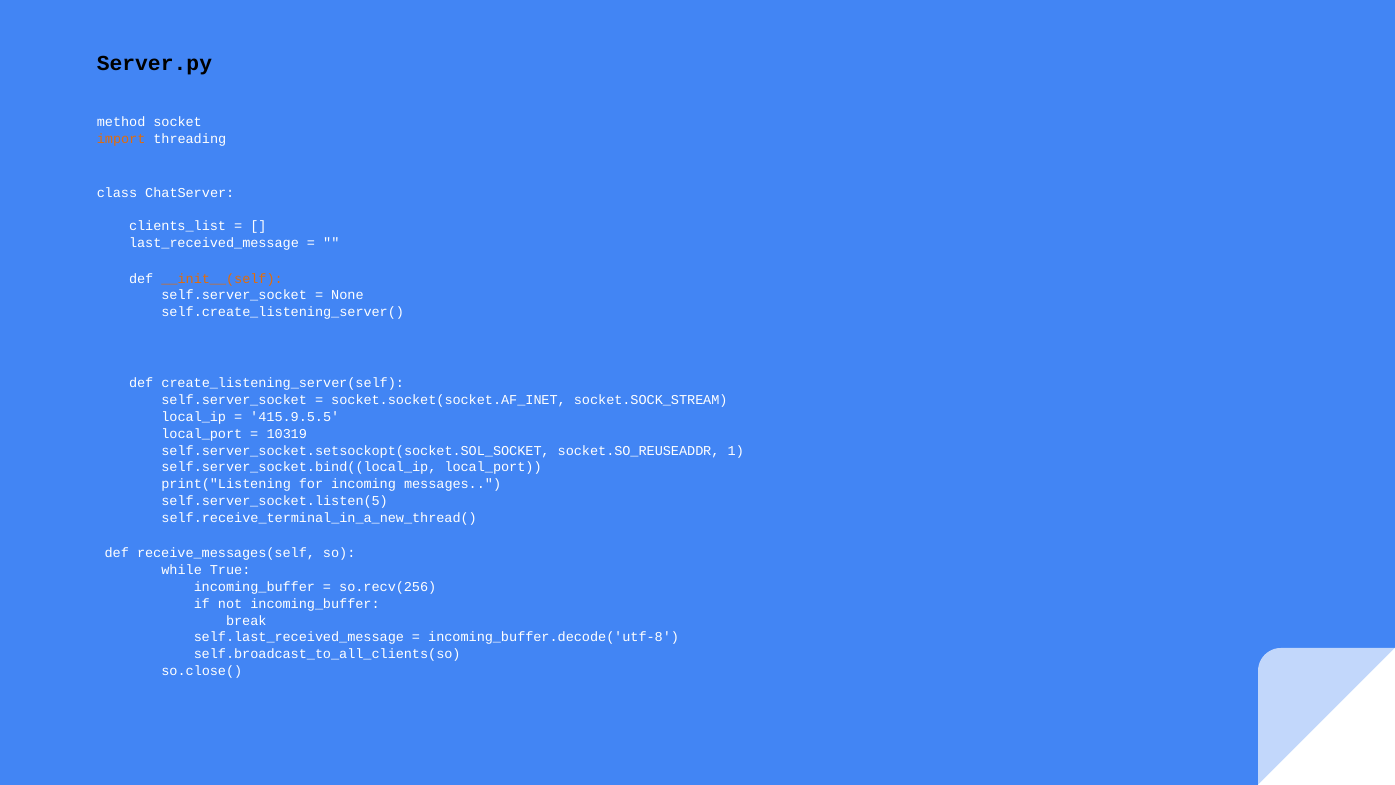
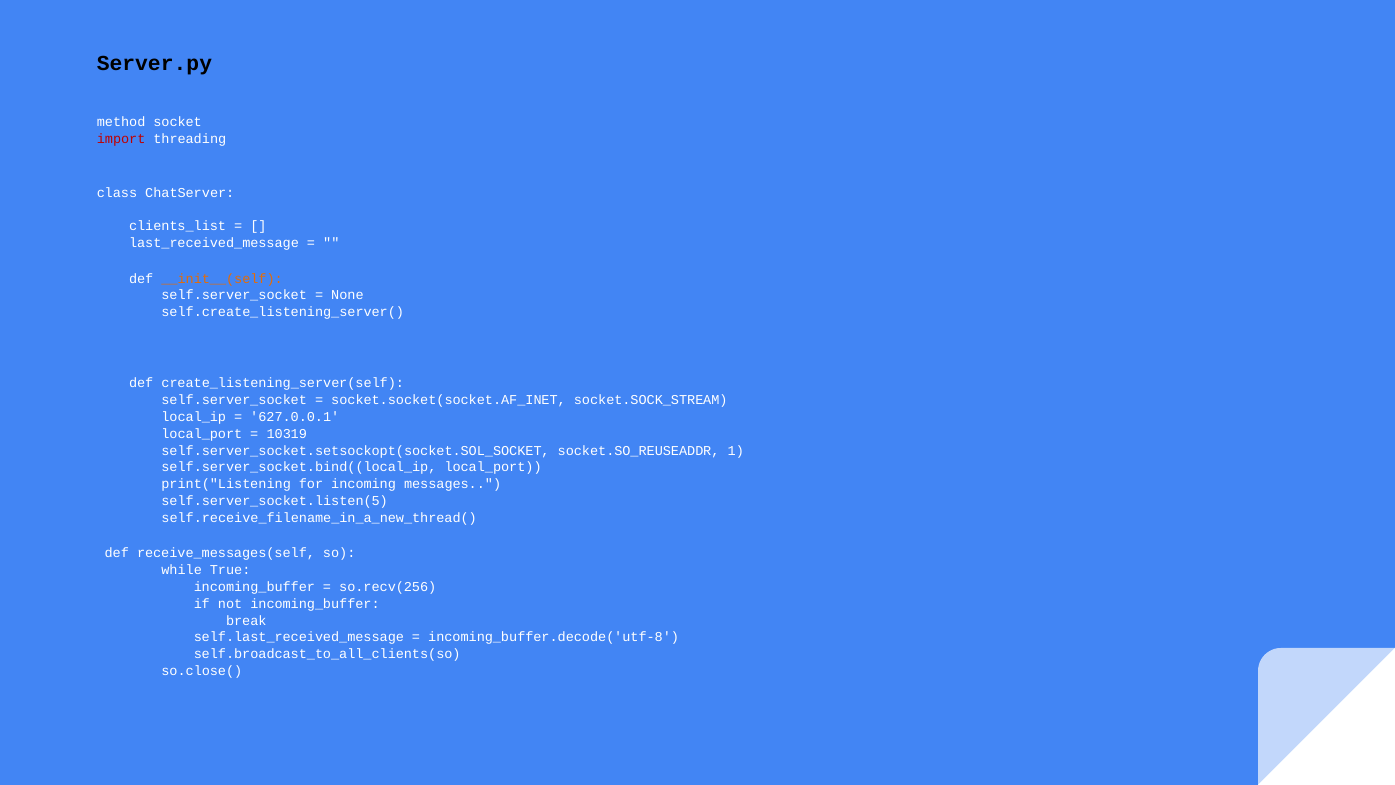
import colour: orange -> red (121, 139)
415.9.5.5: 415.9.5.5 -> 627.0.0.1 (295, 417)
self.receive_terminal_in_a_new_thread(: self.receive_terminal_in_a_new_thread( -> self.receive_filename_in_a_new_thread( (319, 518)
